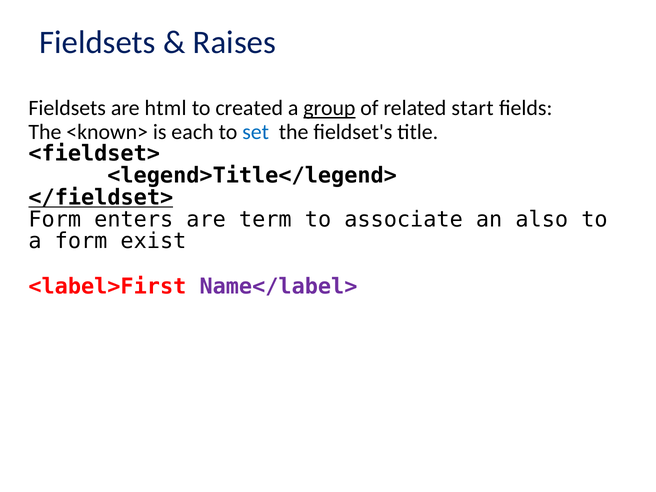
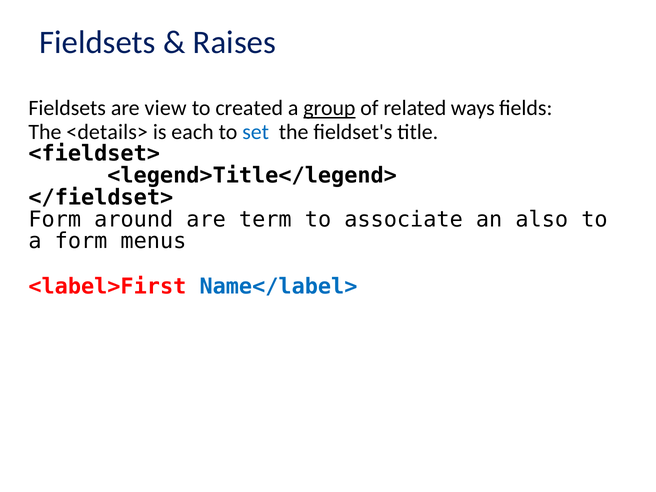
html: html -> view (166, 108)
start: start -> ways (473, 108)
<known>: <known> -> <details> (107, 132)
</fieldset> underline: present -> none (101, 198)
enters: enters -> around (134, 219)
exist: exist -> menus (153, 241)
Name</label> colour: purple -> blue (278, 287)
